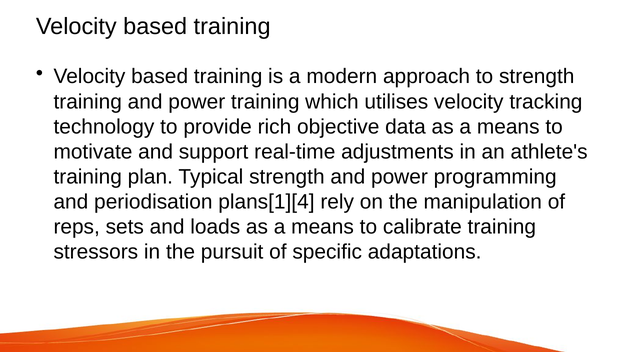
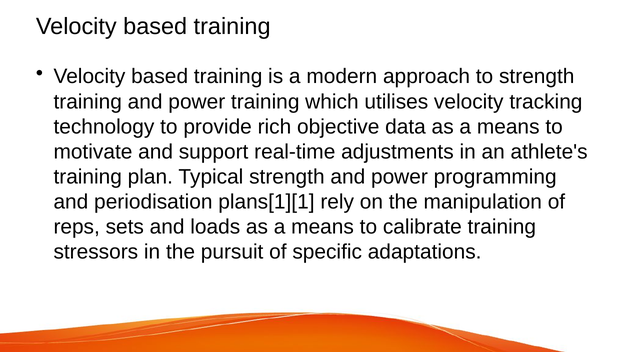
plans[1][4: plans[1][4 -> plans[1][1 (266, 202)
